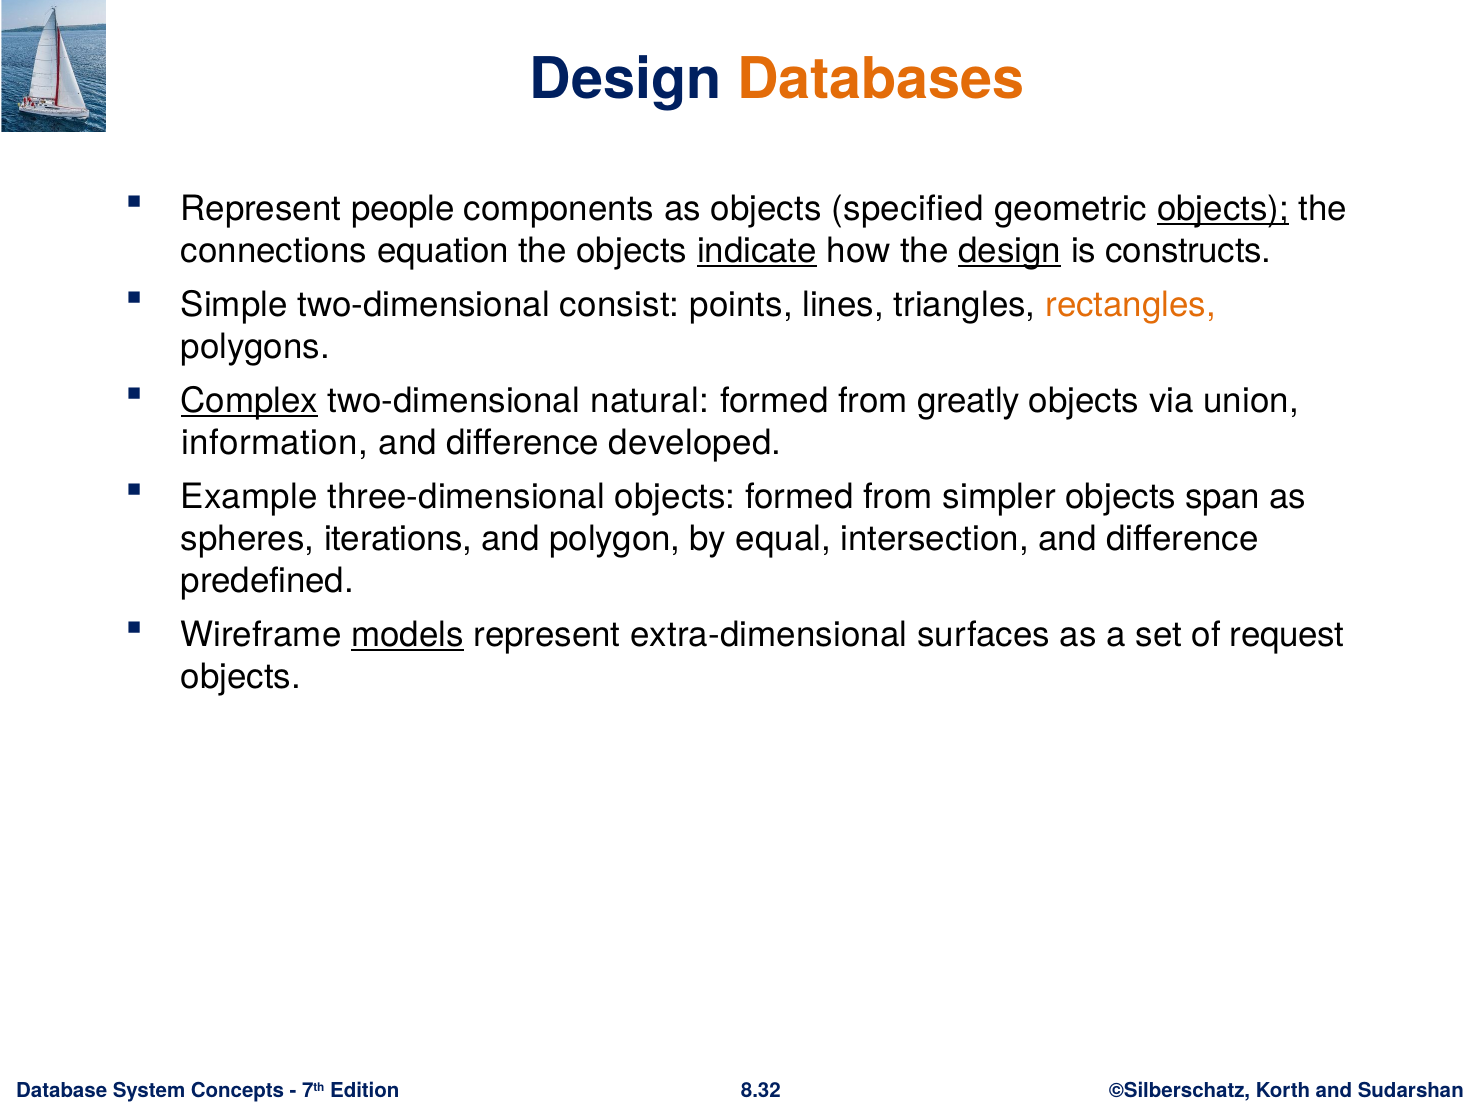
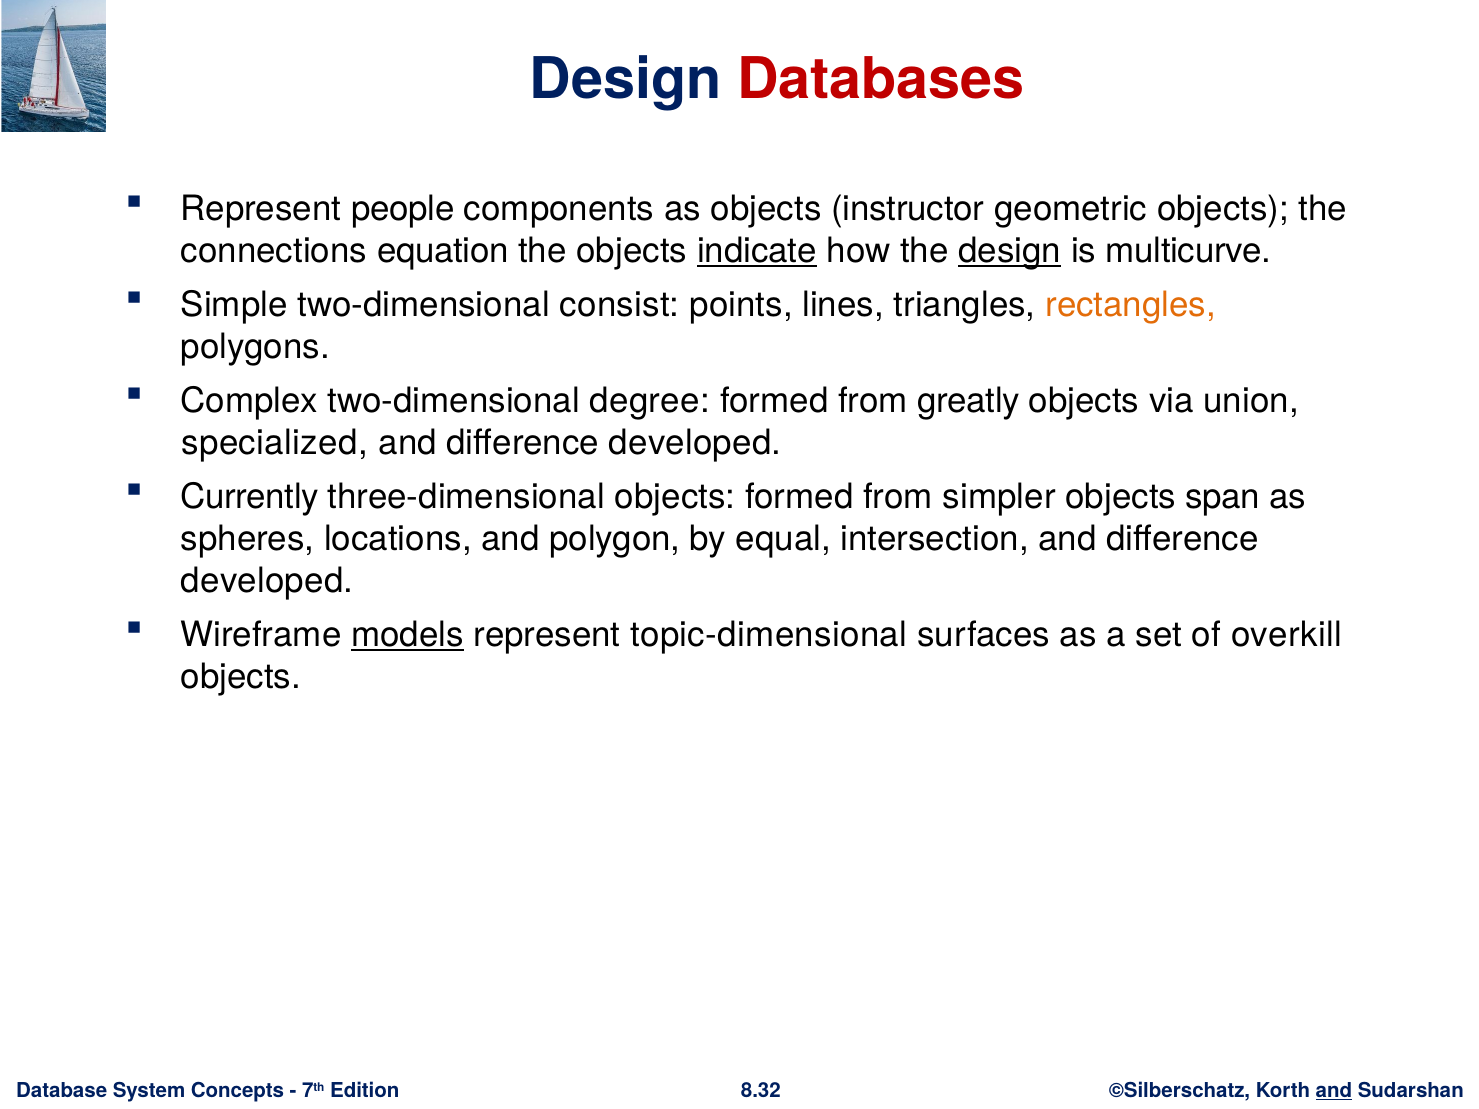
Databases colour: orange -> red (881, 80)
specified: specified -> instructor (908, 209)
objects underline: present -> none (1223, 209)
constructs: constructs -> multicurve (1189, 251)
Complex underline: present -> none (249, 401)
natural: natural -> degree (650, 401)
information: information -> specialized (275, 443)
Example: Example -> Currently (250, 497)
iterations: iterations -> locations (398, 539)
predefined: predefined -> developed (267, 581)
extra-dimensional: extra-dimensional -> topic-dimensional (769, 635)
request: request -> overkill (1287, 635)
and underline: none -> present (1334, 1091)
